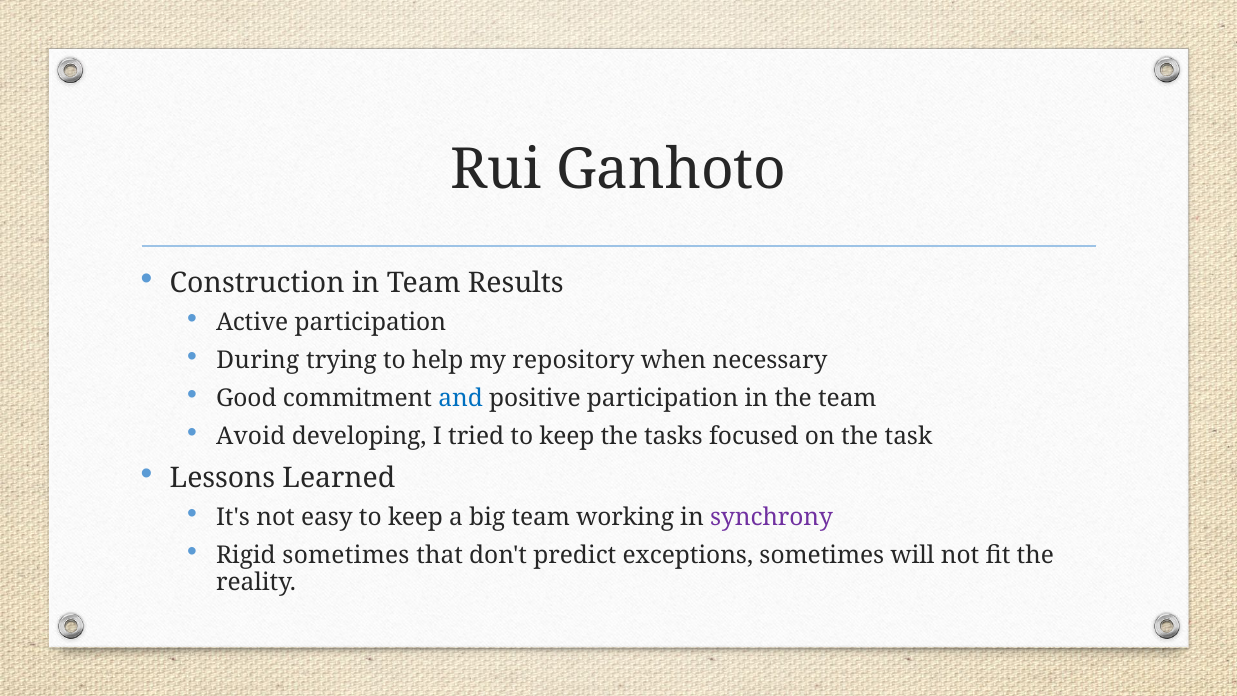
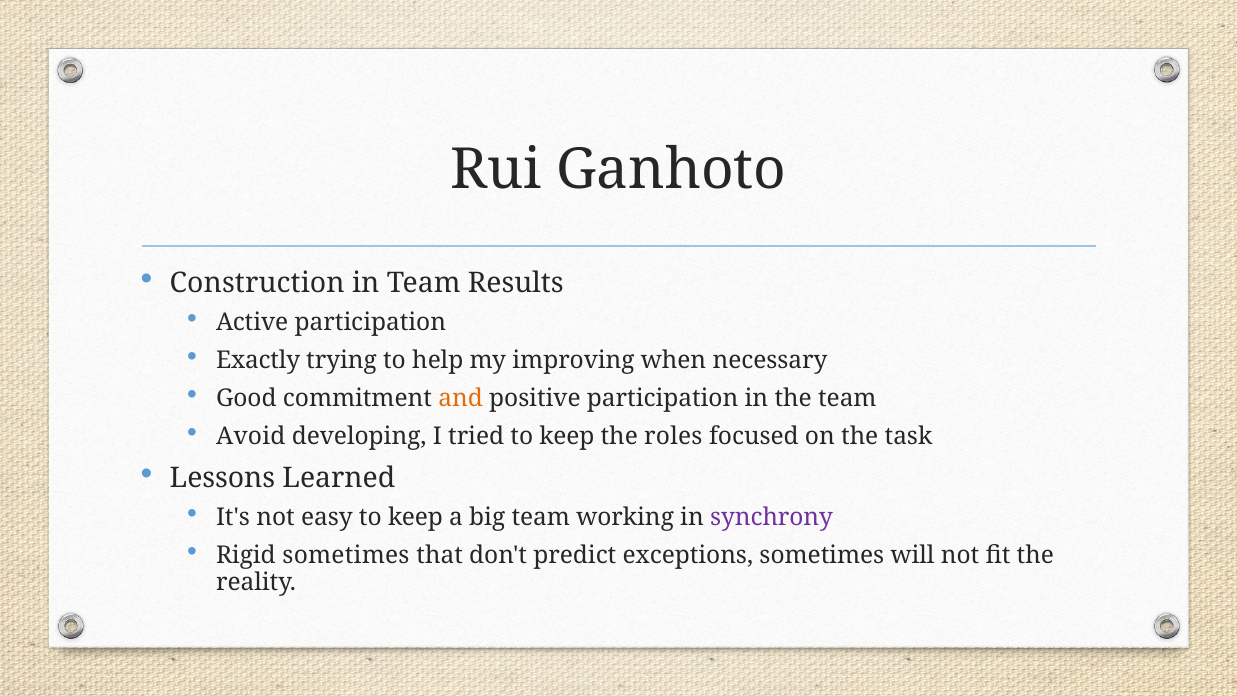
During: During -> Exactly (258, 361)
repository: repository -> improving (574, 361)
and colour: blue -> orange (461, 399)
tasks: tasks -> roles (673, 437)
